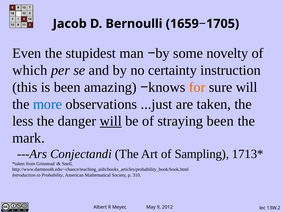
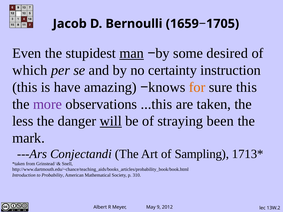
man underline: none -> present (132, 53)
novelty: novelty -> desired (227, 53)
is been: been -> have (67, 87)
sure will: will -> this (247, 87)
more colour: blue -> purple (48, 104)
...just: ...just -> ...this (156, 104)
